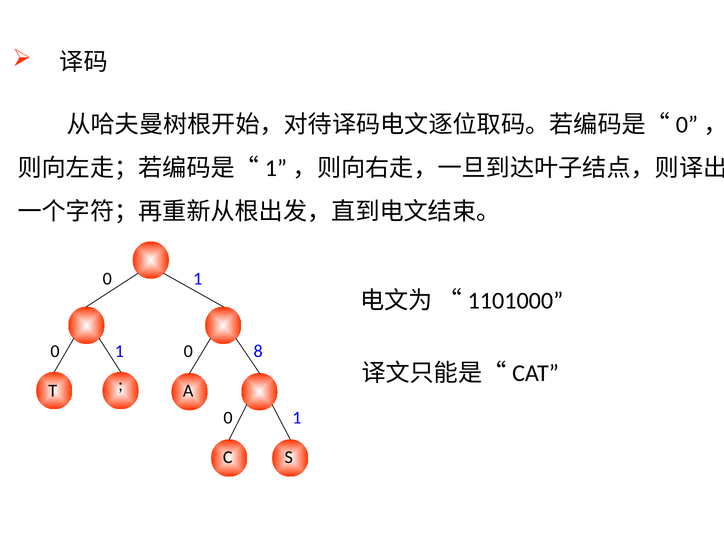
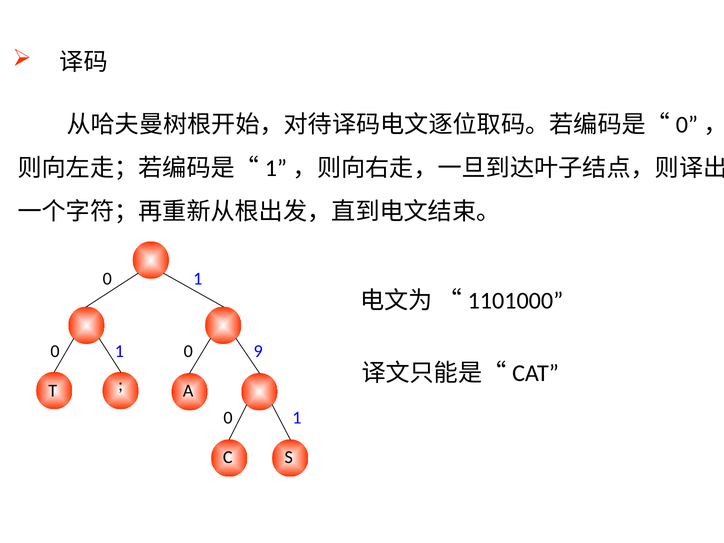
8: 8 -> 9 (258, 351)
